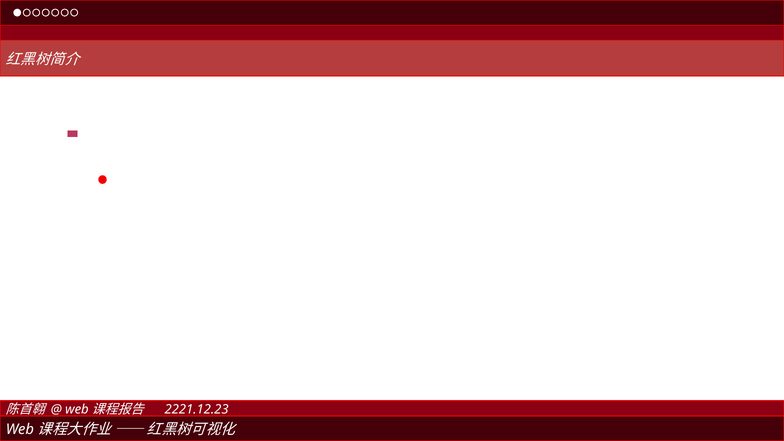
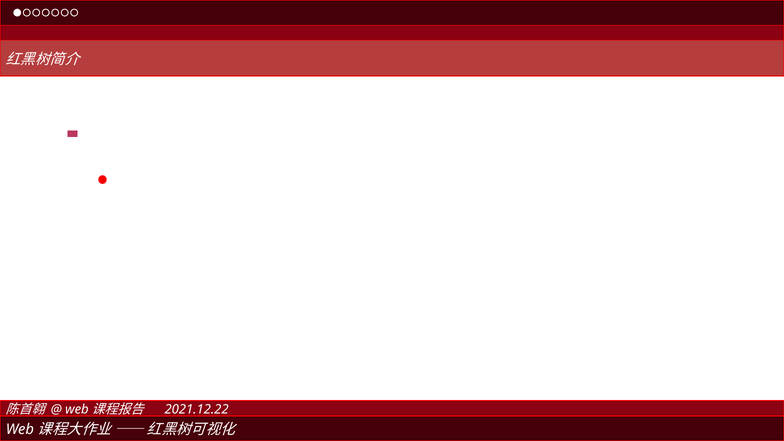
2221.12.23: 2221.12.23 -> 2021.12.22 (197, 409)
